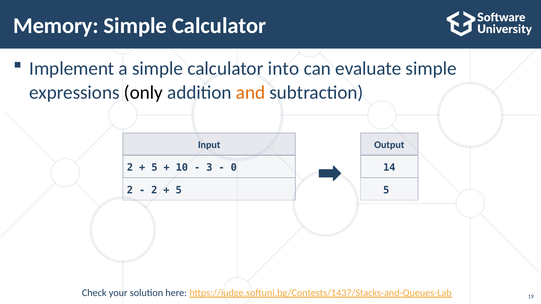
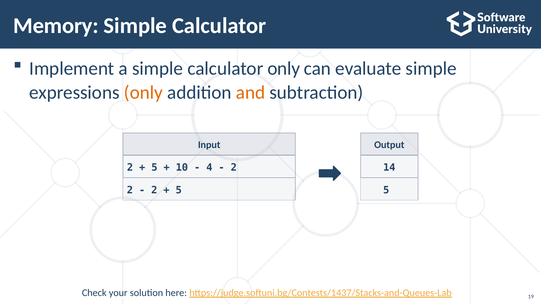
calculator into: into -> only (284, 69)
only colour: black -> orange (143, 93)
3: 3 -> 4 (209, 168)
0: 0 -> 2 (234, 168)
